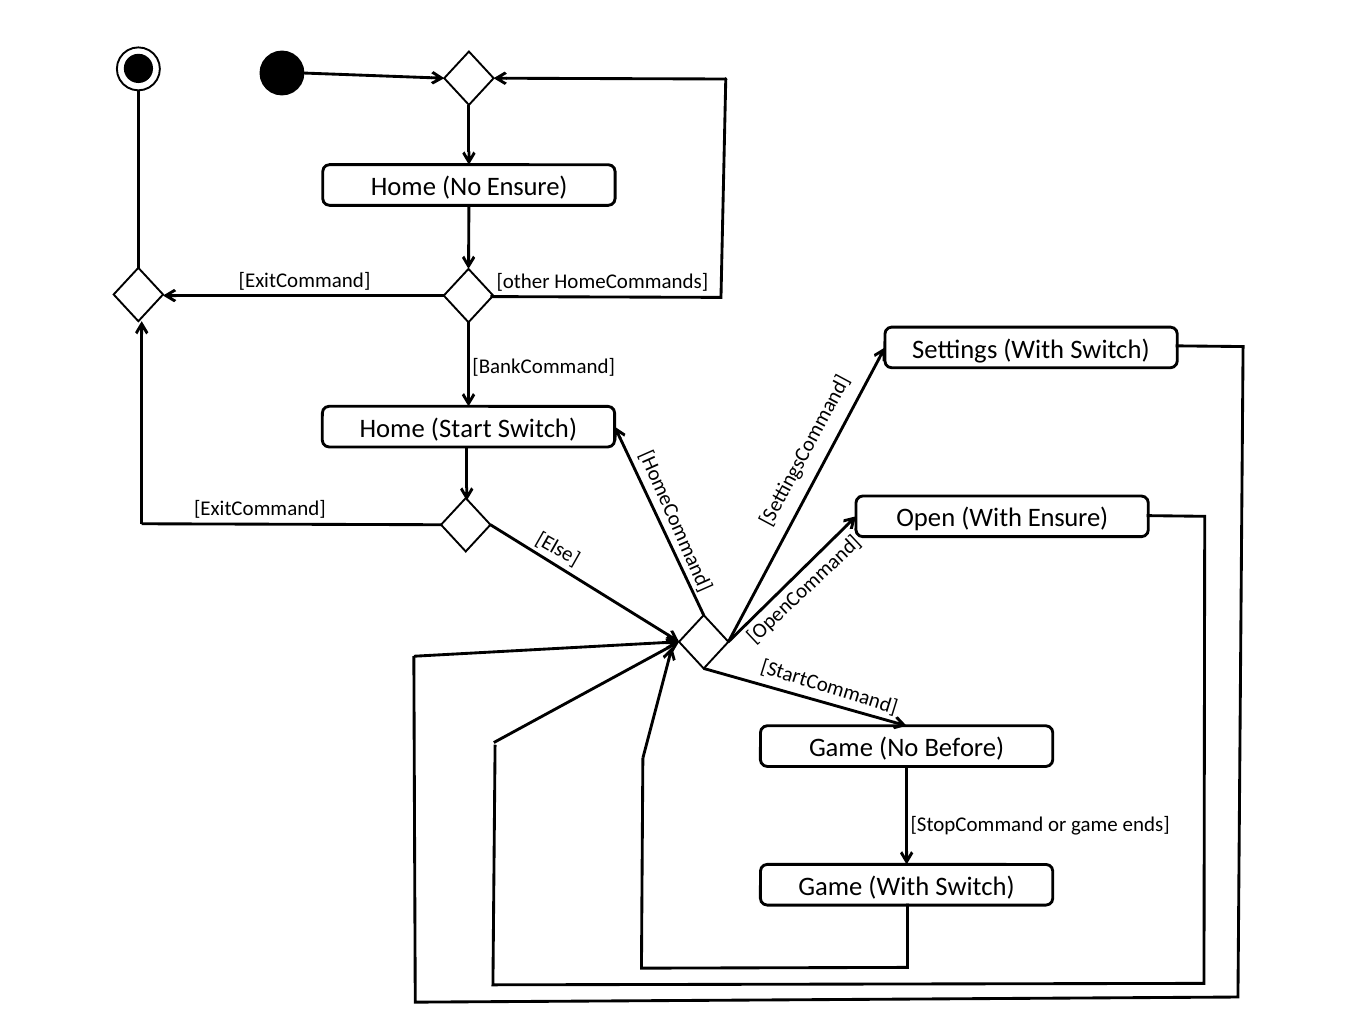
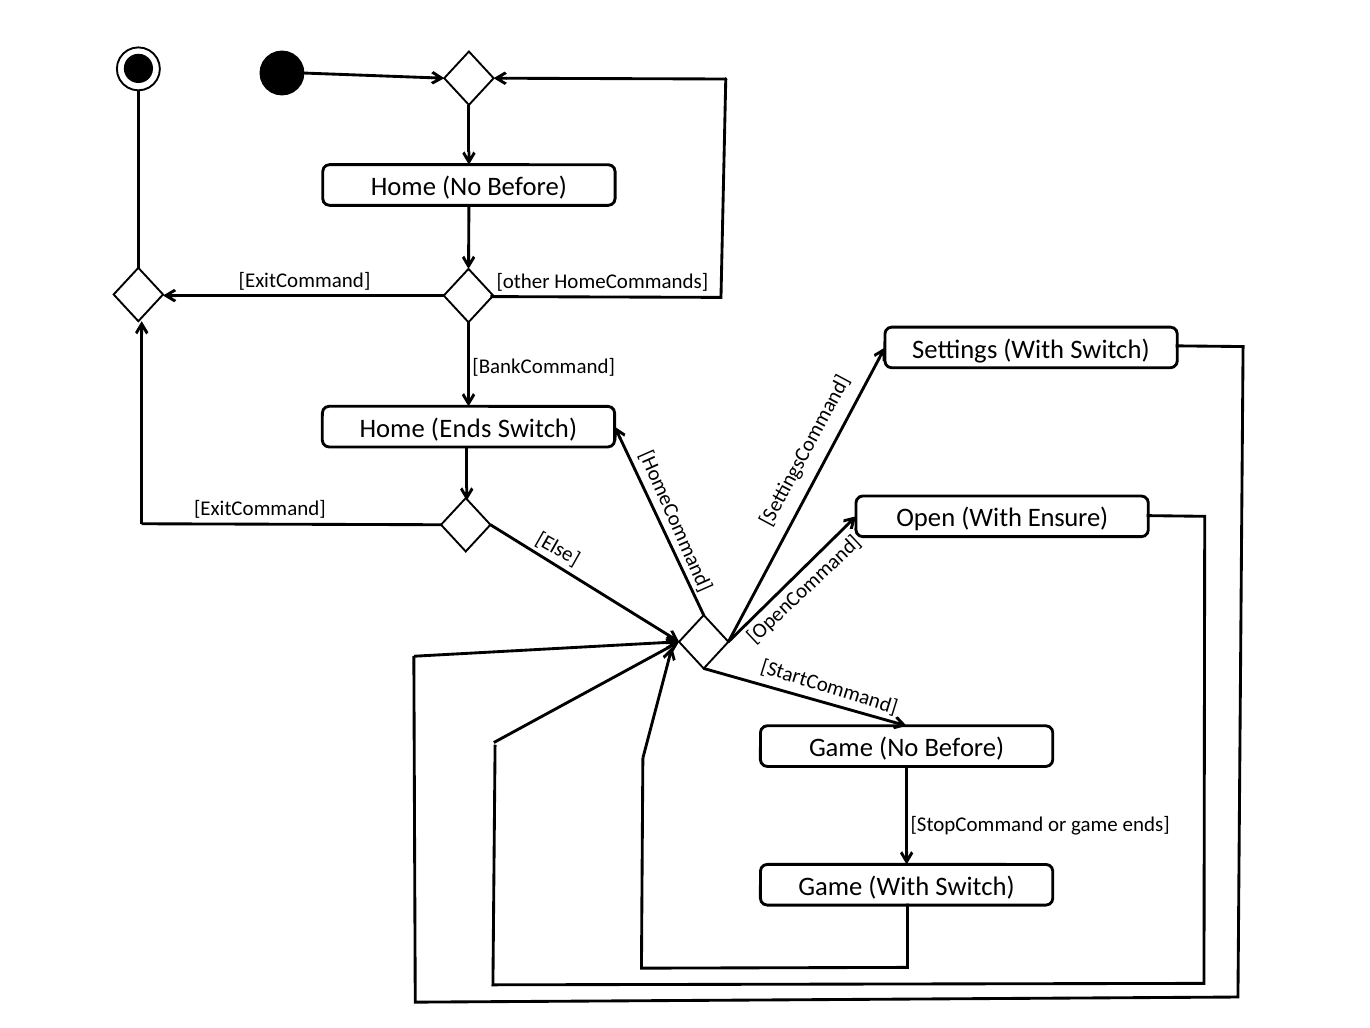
Home No Ensure: Ensure -> Before (527, 187)
Home Start: Start -> Ends (461, 428)
